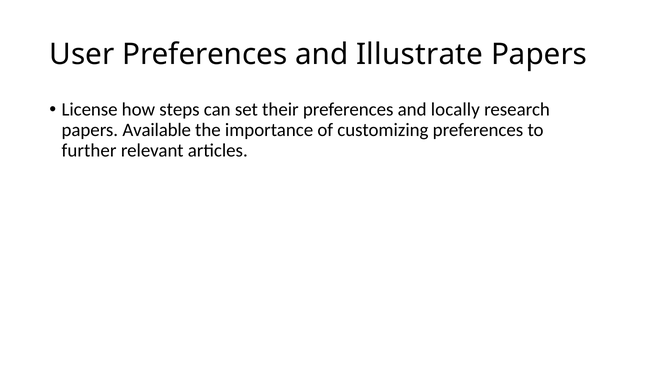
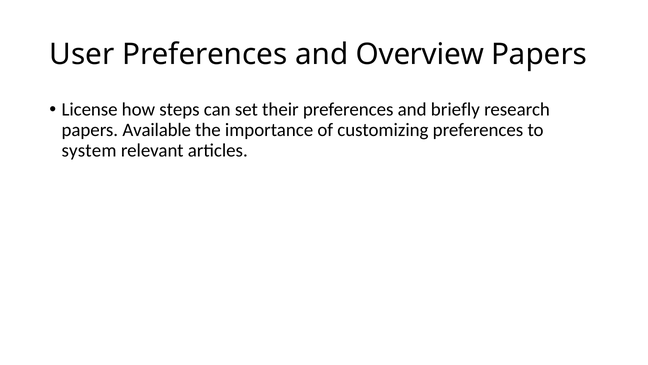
Illustrate: Illustrate -> Overview (420, 54)
locally: locally -> briefly (455, 110)
further: further -> system (89, 150)
